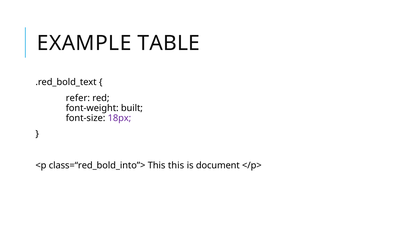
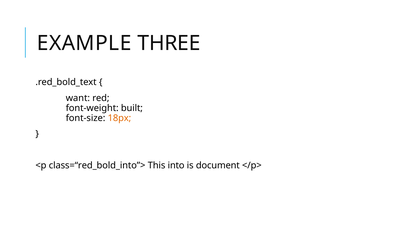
TABLE: TABLE -> THREE (169, 43)
refer: refer -> want (78, 98)
18px colour: purple -> orange (119, 118)
This this: this -> into (176, 166)
